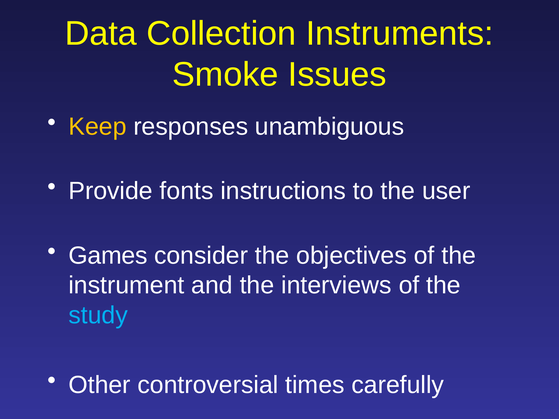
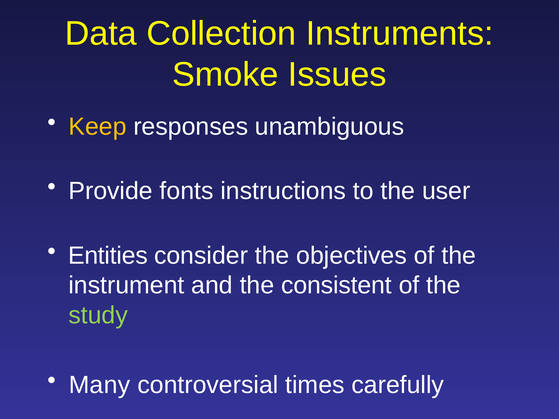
Games: Games -> Entities (108, 256)
interviews: interviews -> consistent (336, 286)
study colour: light blue -> light green (98, 315)
Other: Other -> Many (99, 385)
